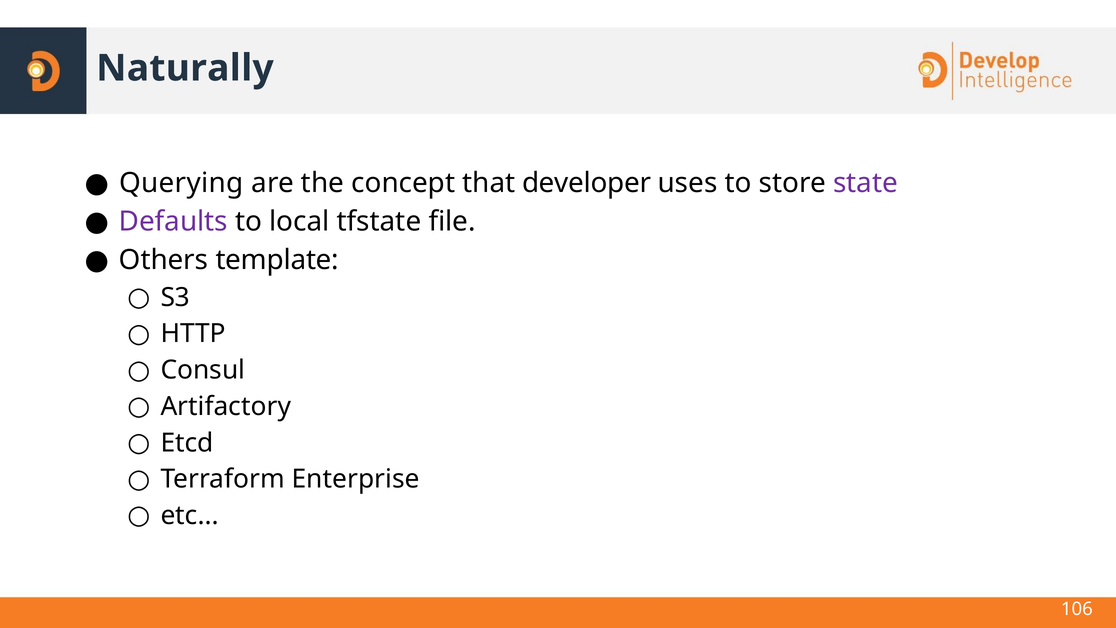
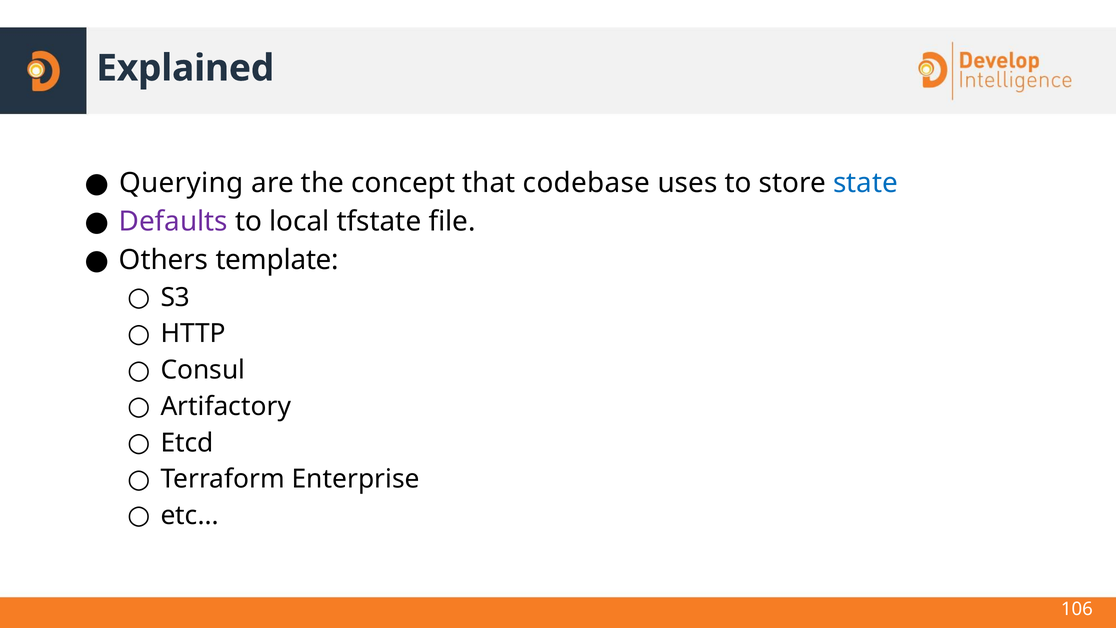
Naturally: Naturally -> Explained (185, 68)
developer: developer -> codebase (586, 183)
state colour: purple -> blue (865, 183)
